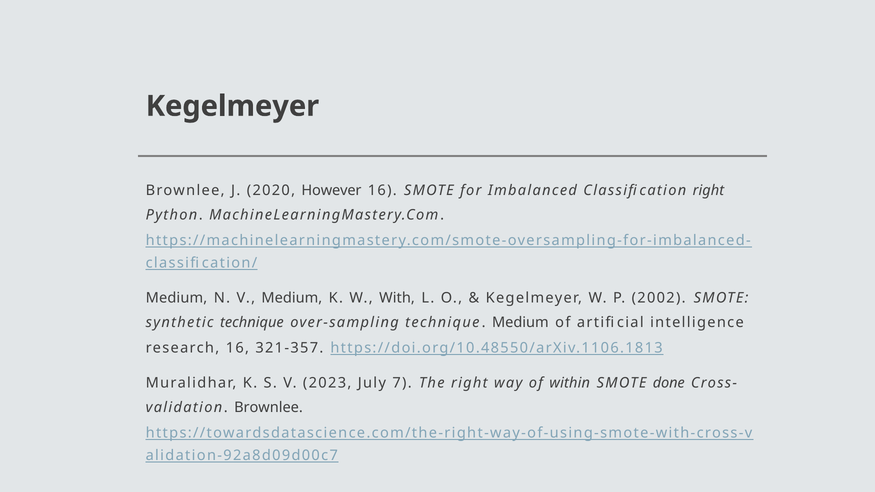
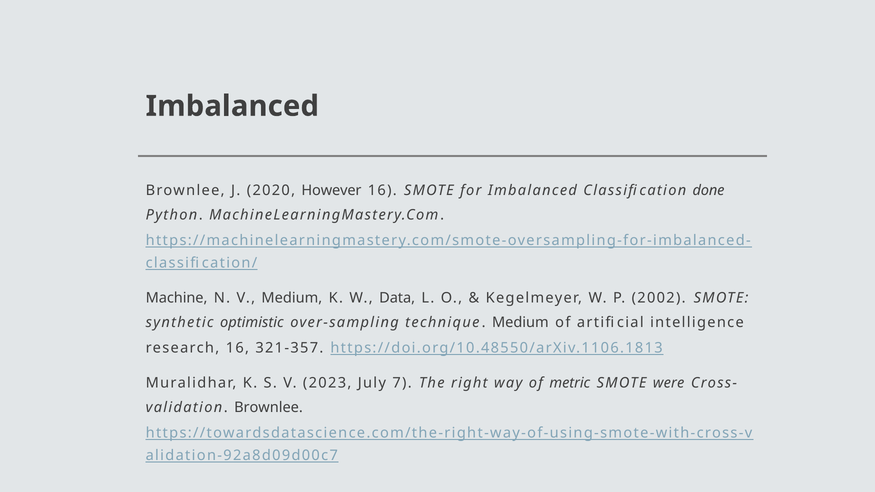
Kegelmeyer: Kegelmeyer -> Imbalanced (232, 106)
Classification right: right -> done (709, 191)
Medium: Medium -> Machine (177, 298)
With: With -> Data (397, 298)
synthetic technique: technique -> optimistic (252, 323)
within: within -> metric (570, 383)
done: done -> were (669, 383)
